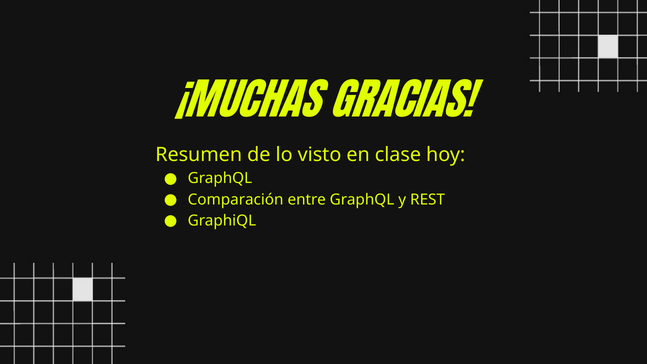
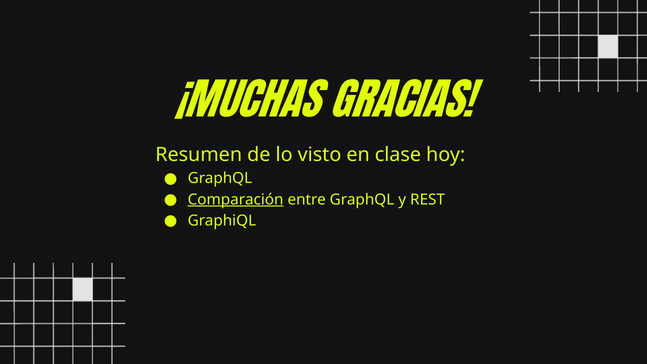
Comparación underline: none -> present (236, 199)
